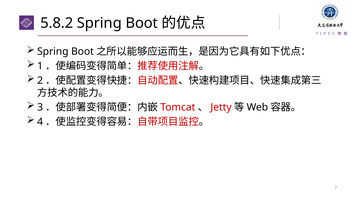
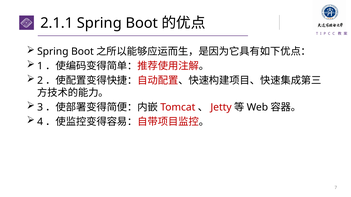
5.8.2: 5.8.2 -> 2.1.1 (57, 23)
